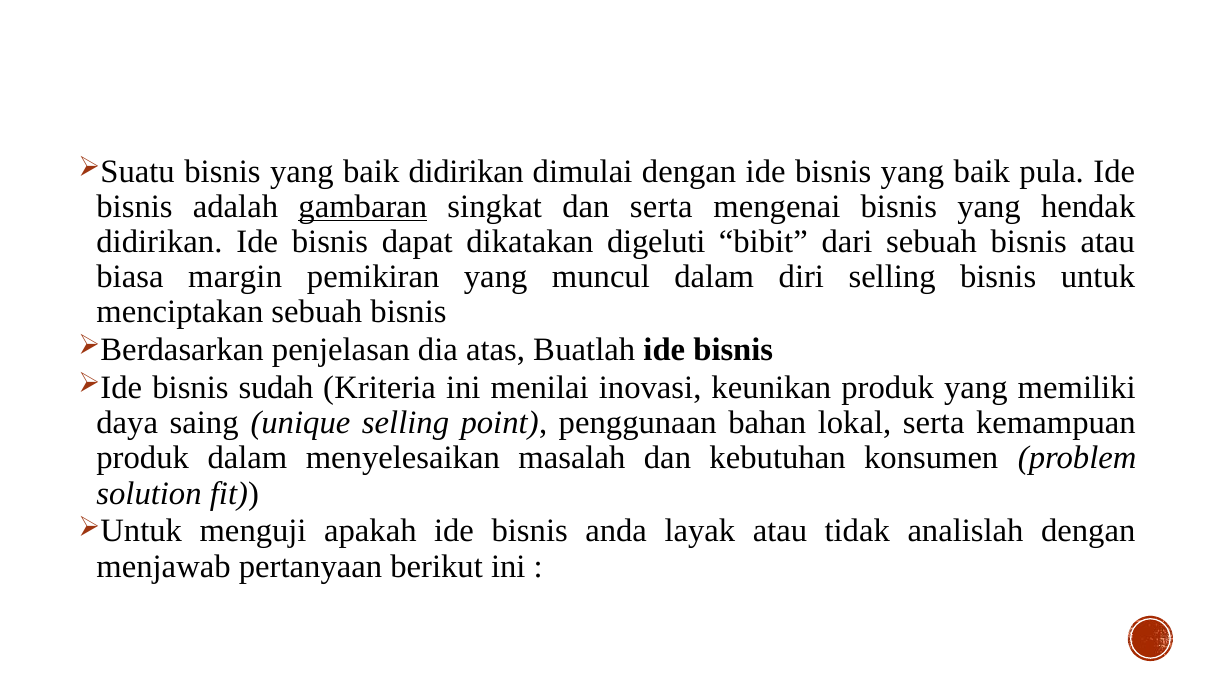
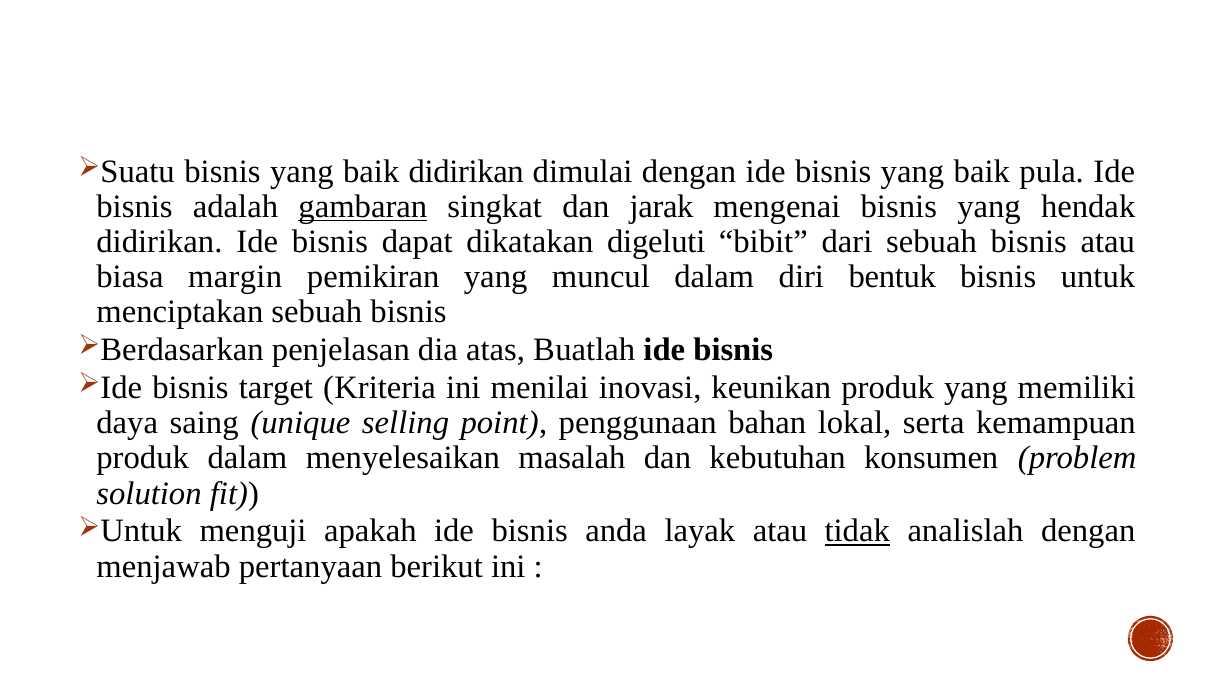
dan serta: serta -> jarak (662, 207)
diri selling: selling -> bentuk (892, 277)
sudah: sudah -> target (276, 388)
tidak underline: none -> present (857, 531)
